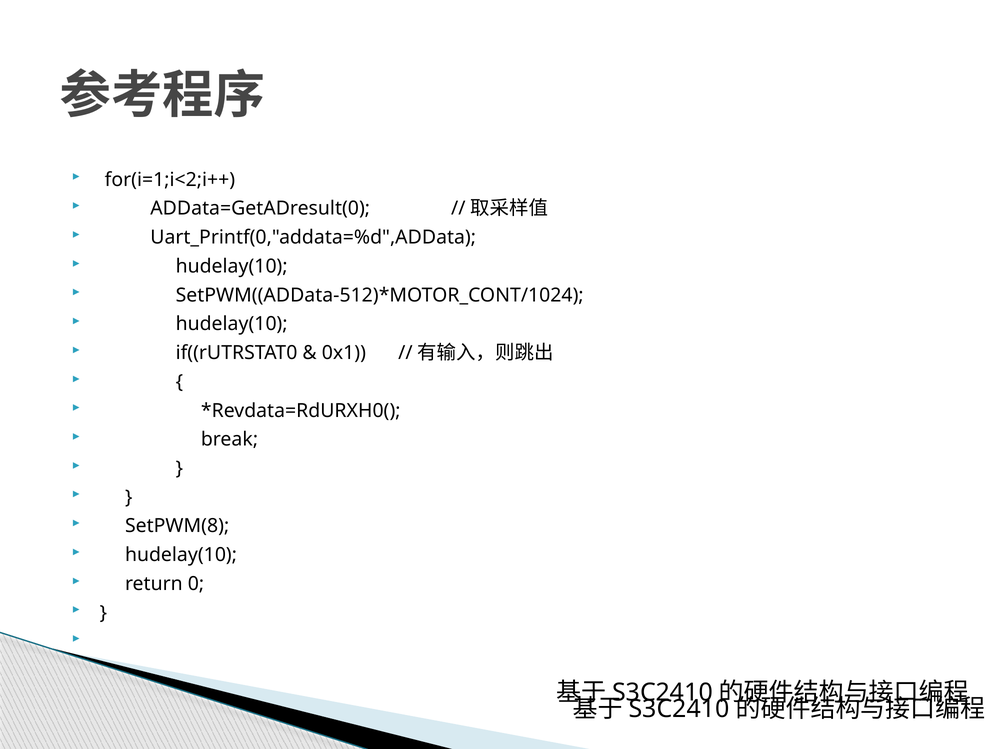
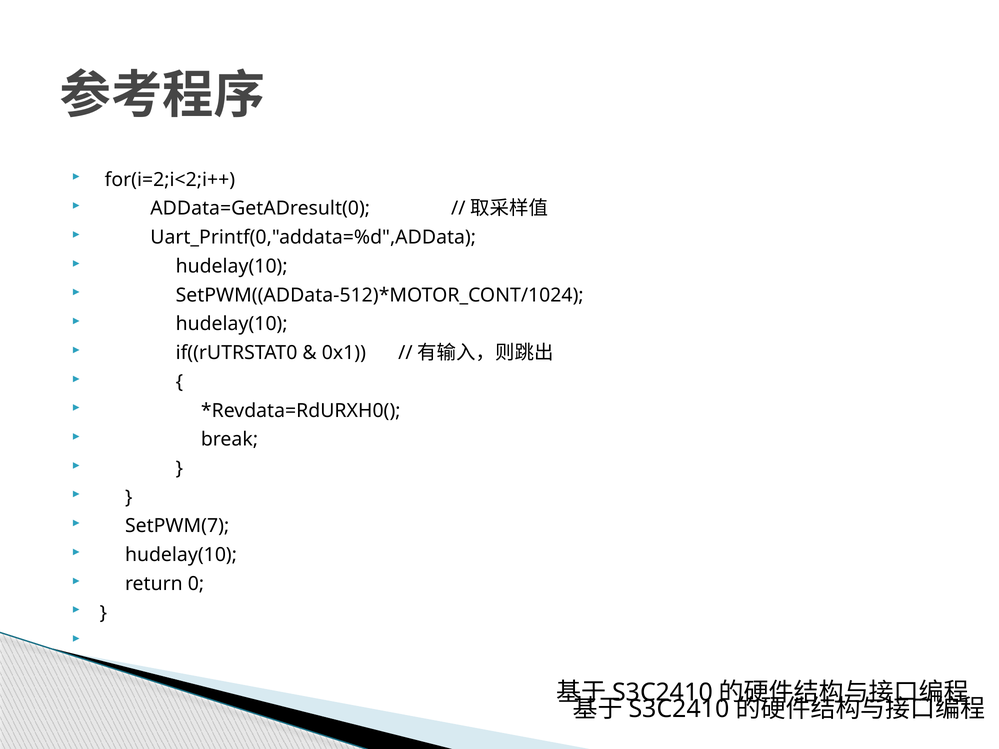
for(i=1;i<2;i++: for(i=1;i<2;i++ -> for(i=2;i<2;i++ (170, 180)
SetPWM(8: SetPWM(8 -> SetPWM(7 (177, 526)
